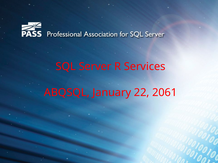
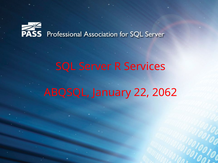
2061: 2061 -> 2062 (165, 93)
